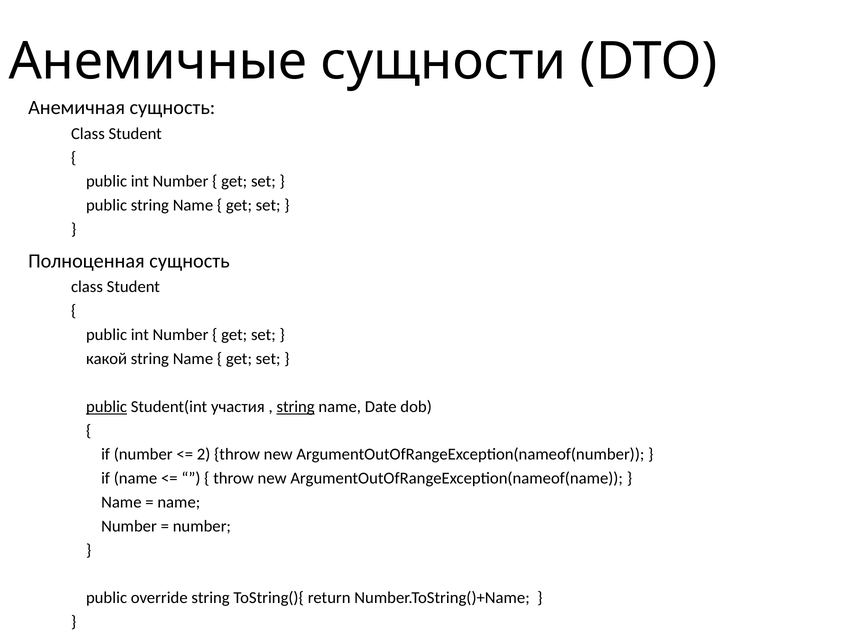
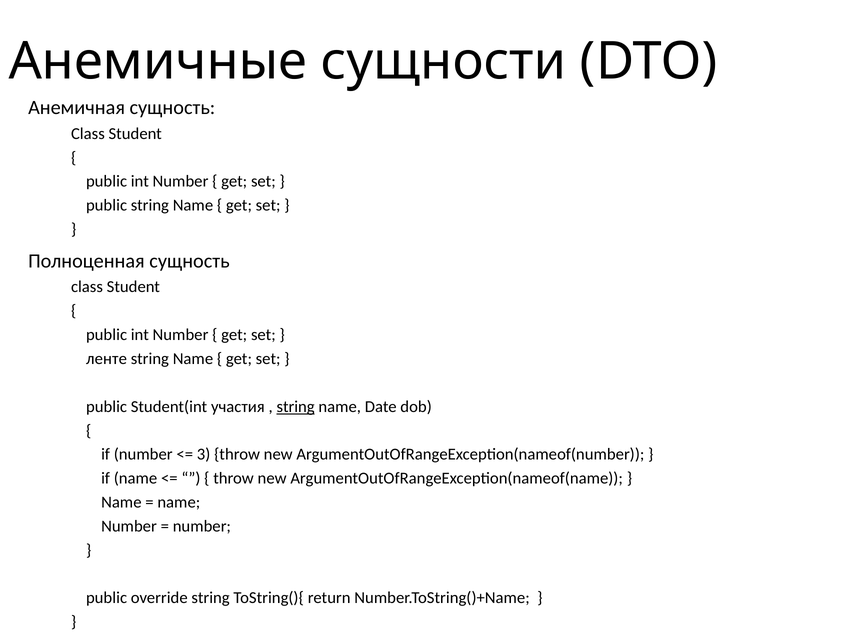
какой: какой -> ленте (106, 359)
public underline: present -> none (107, 407)
2: 2 -> 3 (204, 455)
